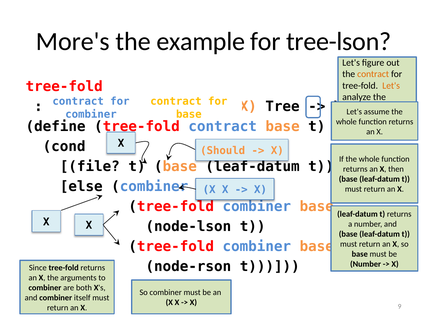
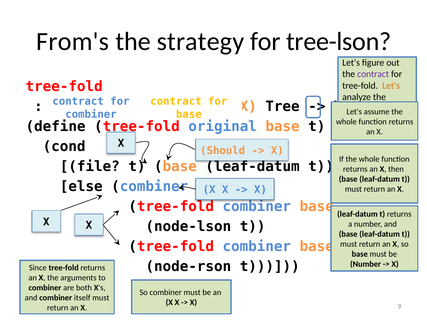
More's: More's -> From's (73, 41)
example: example -> strategy (201, 41)
contract colour: orange -> purple (373, 74)
contract: contract -> original (223, 126)
